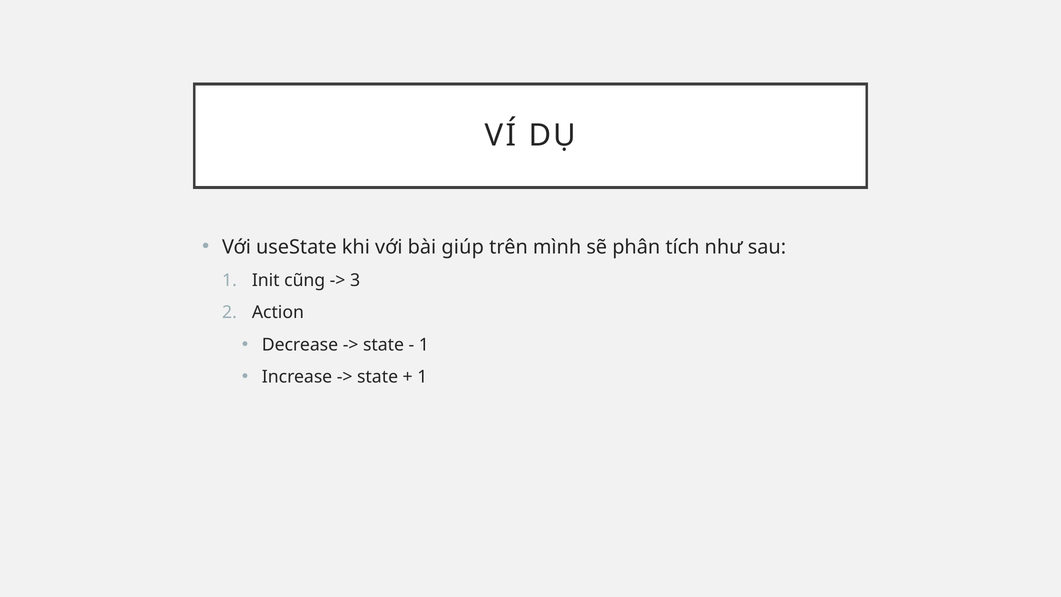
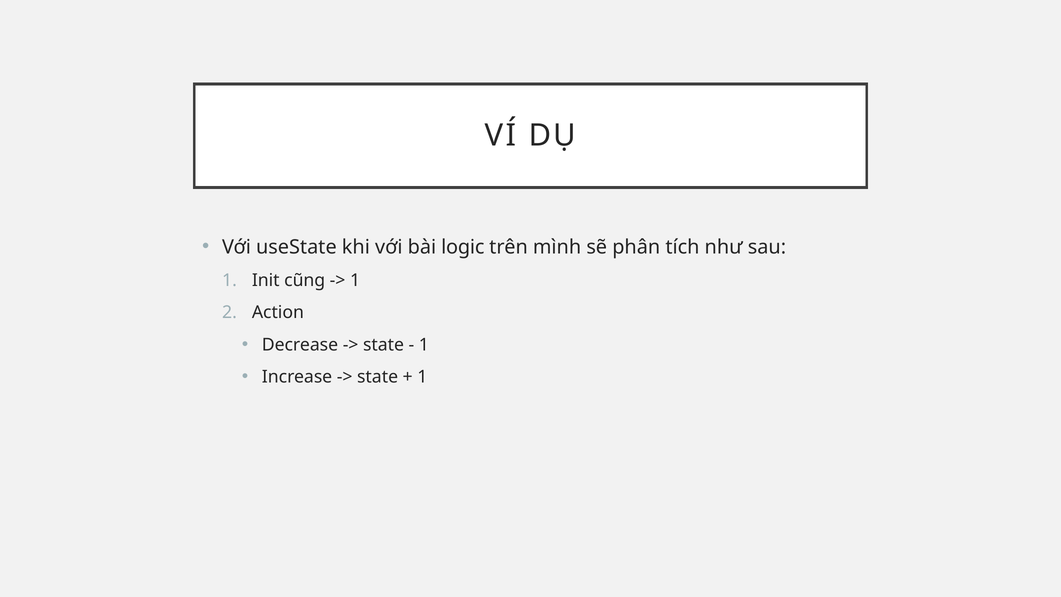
giúp: giúp -> logic (463, 247)
3: 3 -> 1 (355, 280)
